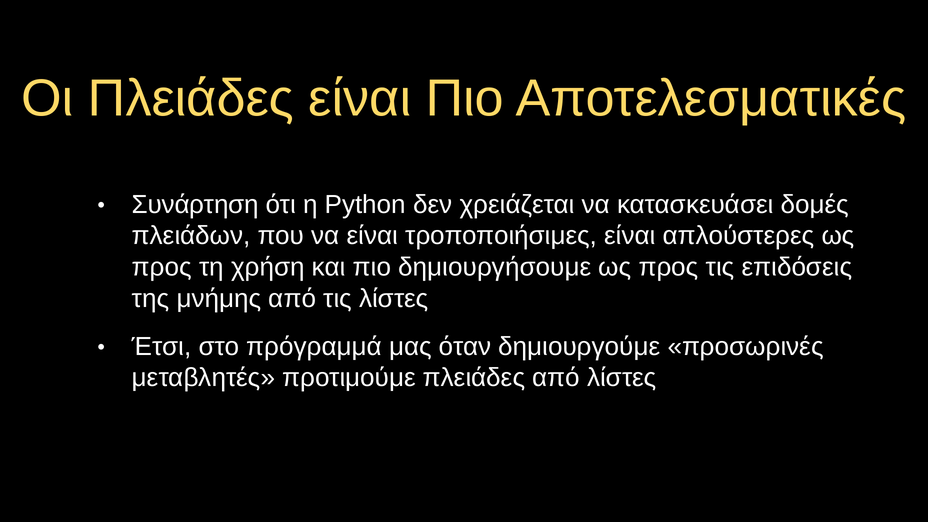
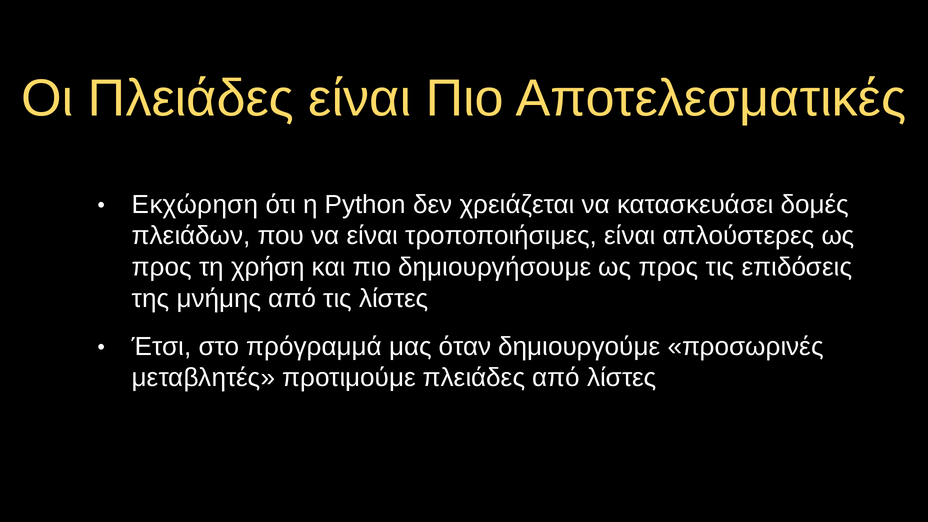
Συνάρτηση: Συνάρτηση -> Εκχώρηση (195, 205)
